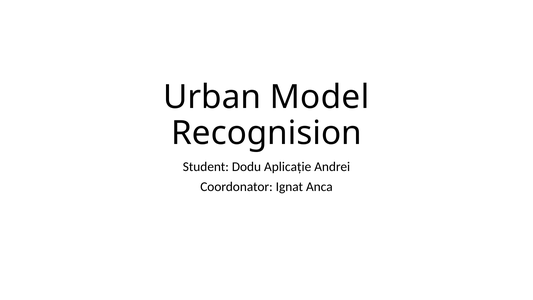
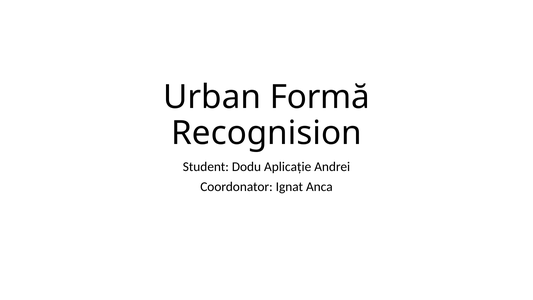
Model: Model -> Formă (320, 97)
